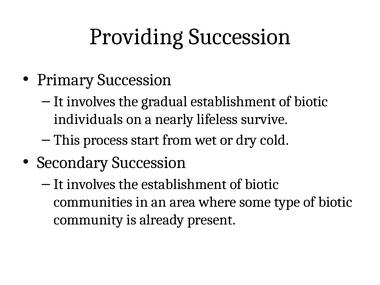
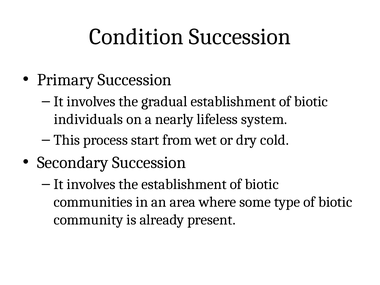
Providing: Providing -> Condition (136, 37)
survive: survive -> system (264, 119)
